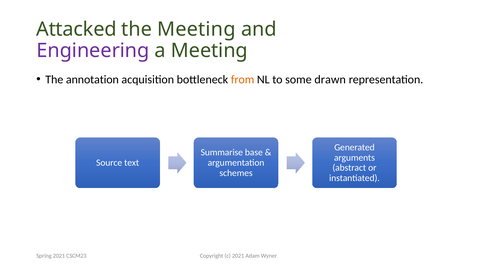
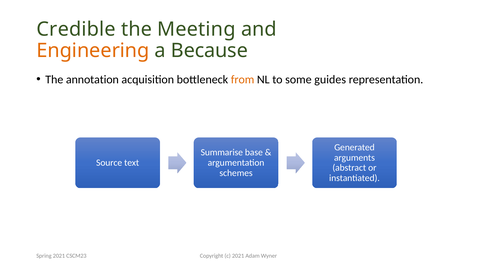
Attacked: Attacked -> Credible (76, 29)
Engineering colour: purple -> orange (93, 51)
a Meeting: Meeting -> Because (209, 51)
drawn: drawn -> guides (330, 80)
